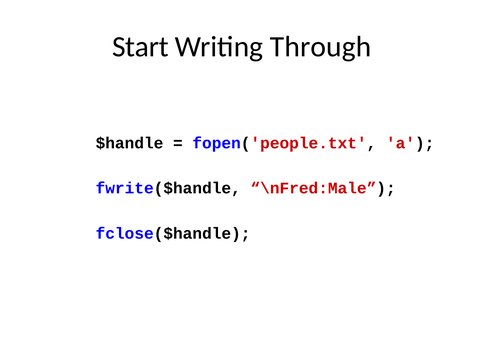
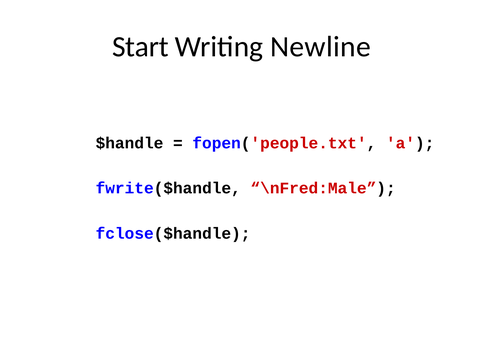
Through: Through -> Newline (321, 47)
